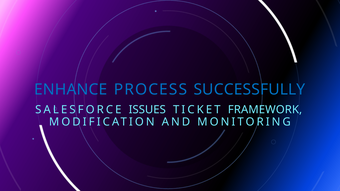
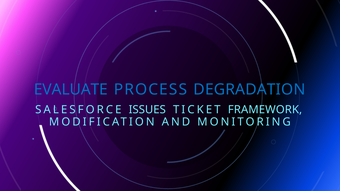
ENHANCE: ENHANCE -> EVALUATE (71, 90)
SUCCESSFULLY: SUCCESSFULLY -> DEGRADATION (249, 90)
